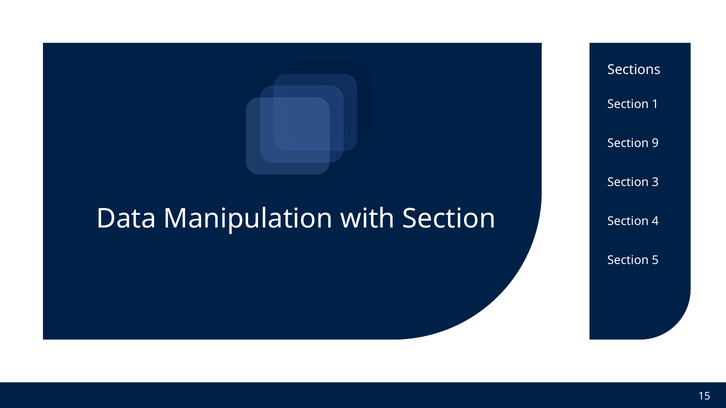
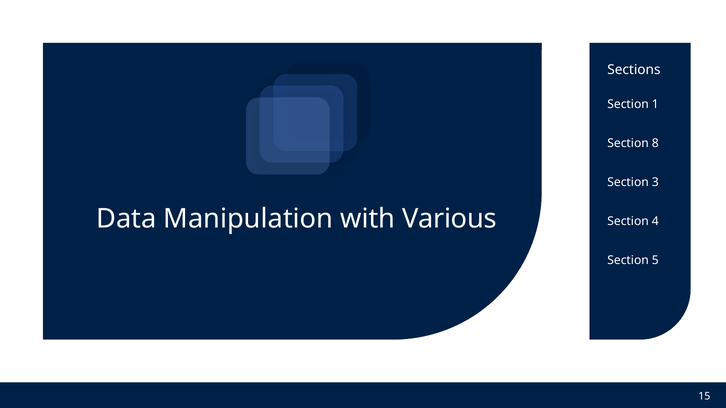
9: 9 -> 8 (655, 143)
with Section: Section -> Various (449, 219)
